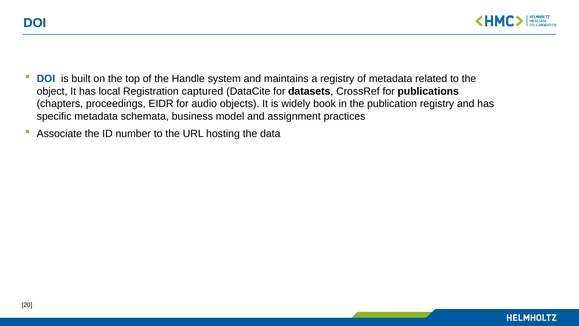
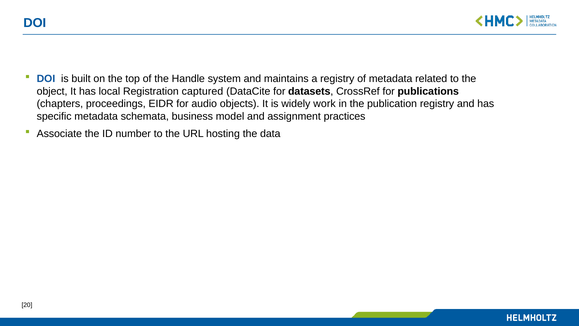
book: book -> work (324, 104)
